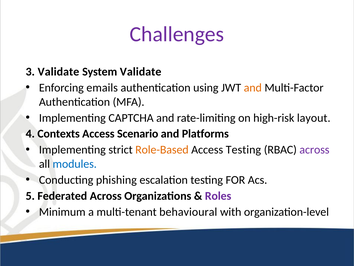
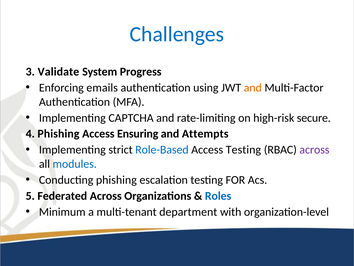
Challenges colour: purple -> blue (177, 34)
System Validate: Validate -> Progress (141, 72)
layout: layout -> secure (314, 118)
4 Contexts: Contexts -> Phishing (58, 134)
Scenario: Scenario -> Ensuring (138, 134)
Platforms: Platforms -> Attempts (205, 134)
Role-Based colour: orange -> blue (162, 150)
Roles colour: purple -> blue (218, 196)
behavioural: behavioural -> department (188, 211)
